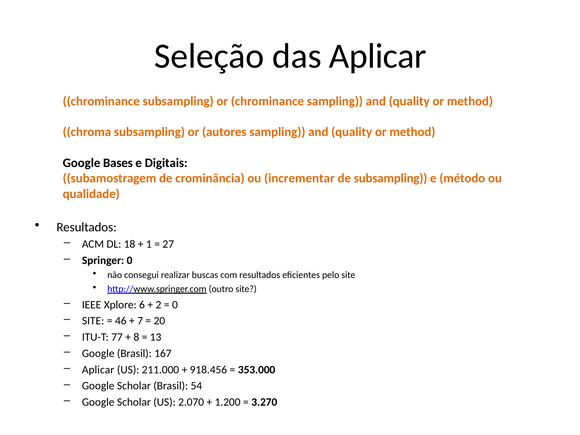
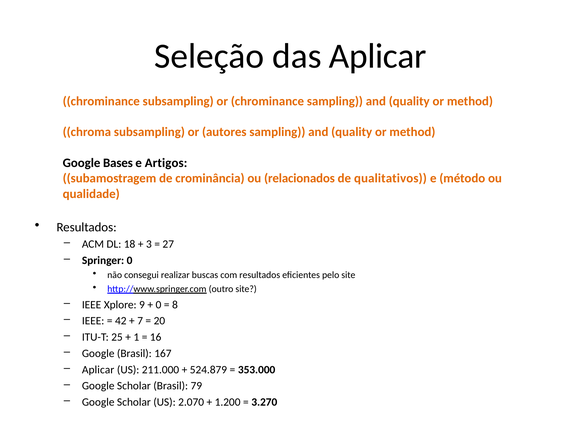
Digitais: Digitais -> Artigos (166, 163)
incrementar: incrementar -> relacionados (299, 178)
de subsampling: subsampling -> qualitativos (390, 178)
1: 1 -> 3 (149, 244)
6: 6 -> 9 (142, 305)
2: 2 -> 0 (158, 305)
0: 0 -> 8 (175, 305)
SITE: SITE -> IEEE (93, 321)
46: 46 -> 42 (121, 321)
77: 77 -> 25 (117, 337)
8: 8 -> 1 (136, 337)
13: 13 -> 16 (156, 337)
918.456: 918.456 -> 524.879 (208, 370)
54: 54 -> 79 (196, 386)
